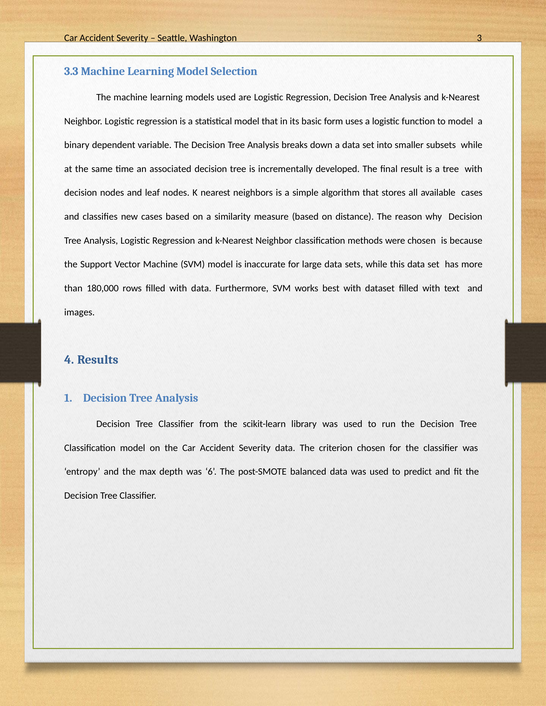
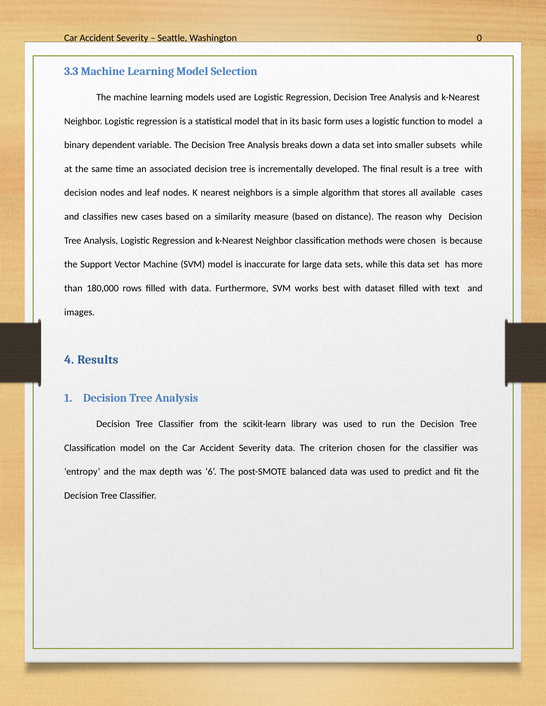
3: 3 -> 0 (479, 38)
